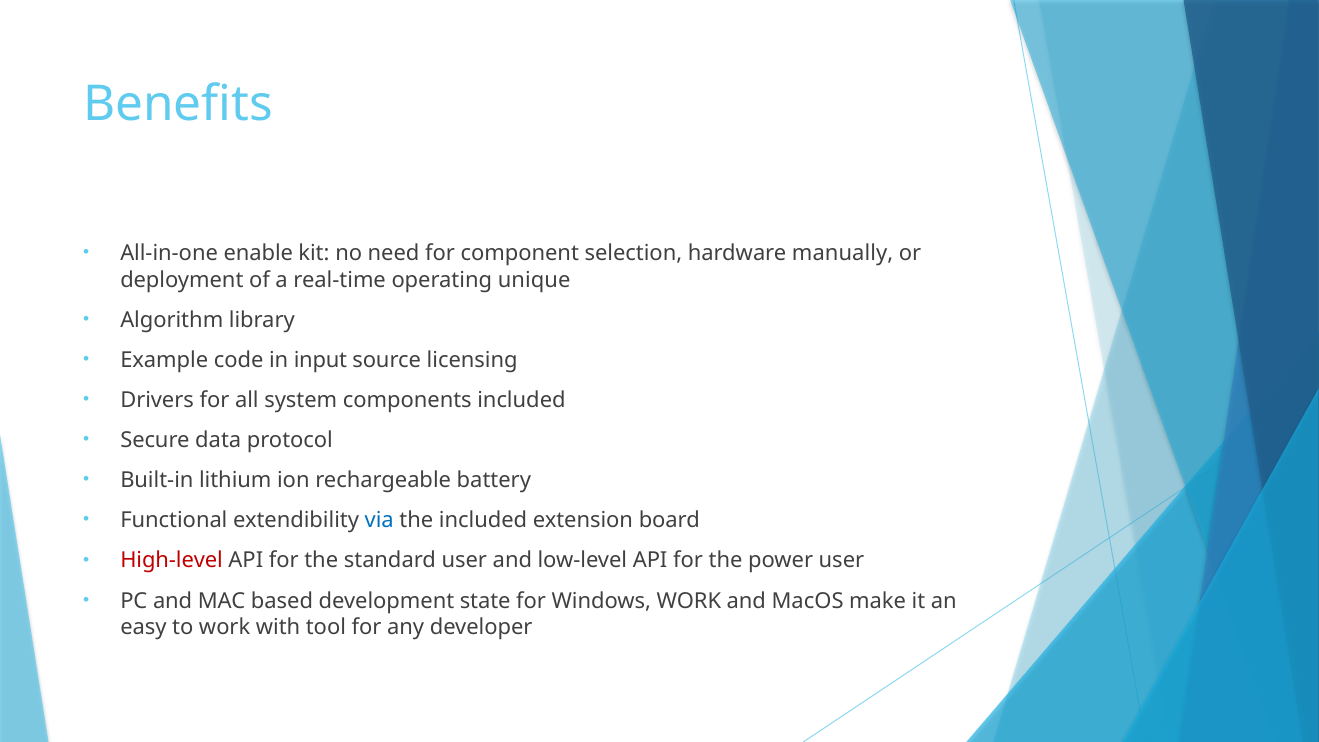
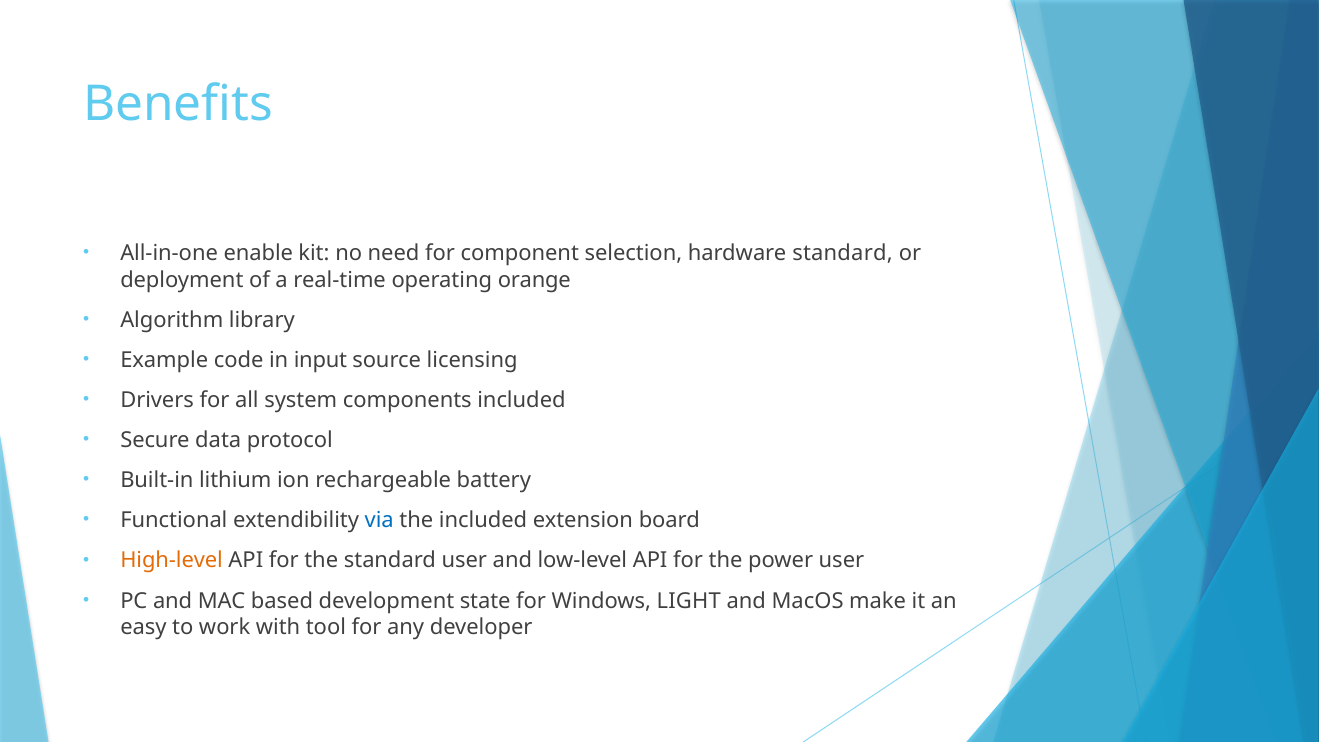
hardware manually: manually -> standard (842, 253)
unique: unique -> orange (534, 280)
High-level colour: red -> orange (172, 561)
Windows WORK: WORK -> LIGHT (689, 601)
